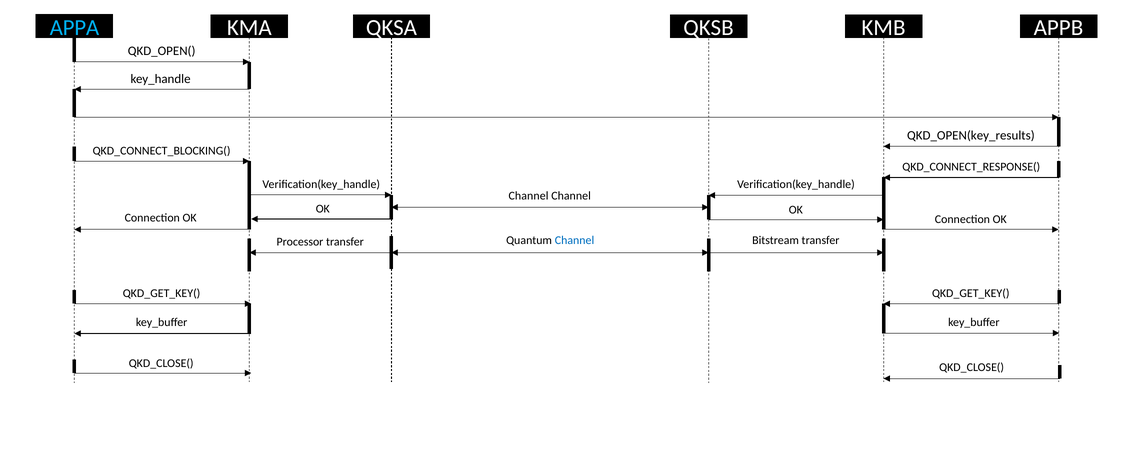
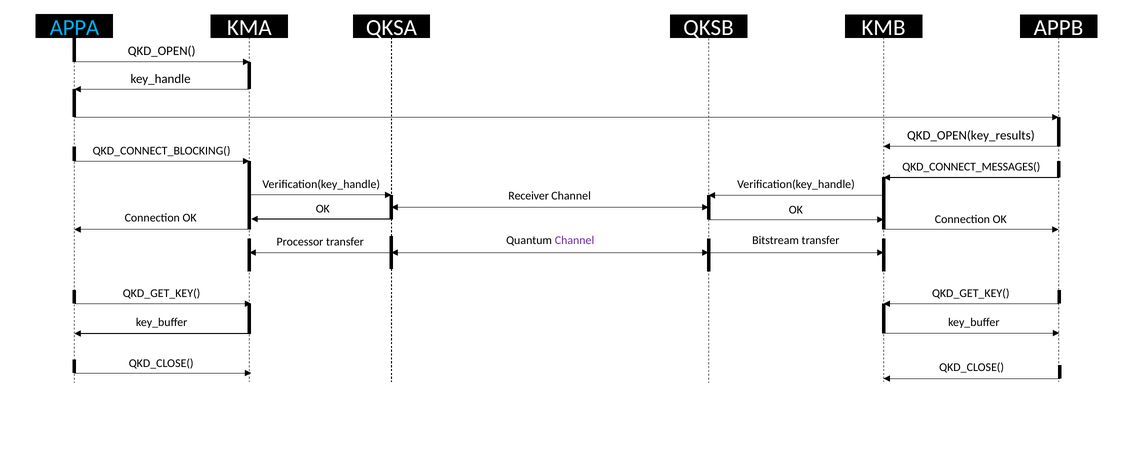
QKD_CONNECT_RESPONSE(: QKD_CONNECT_RESPONSE( -> QKD_CONNECT_MESSAGES( (971, 167)
Channel: Channel -> Receiver (529, 196)
Channel colour: blue -> purple (575, 241)
